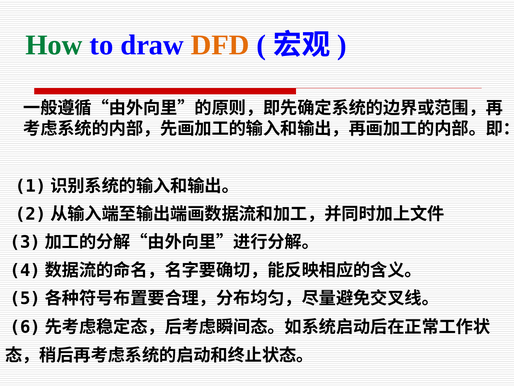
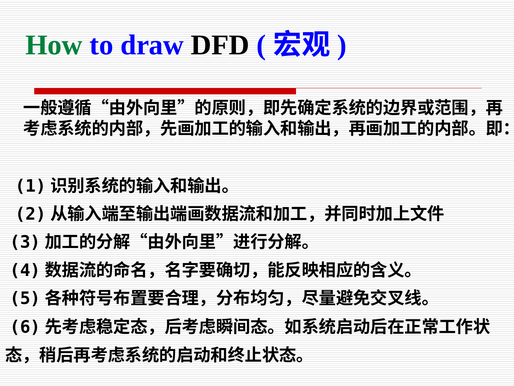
DFD colour: orange -> black (220, 45)
